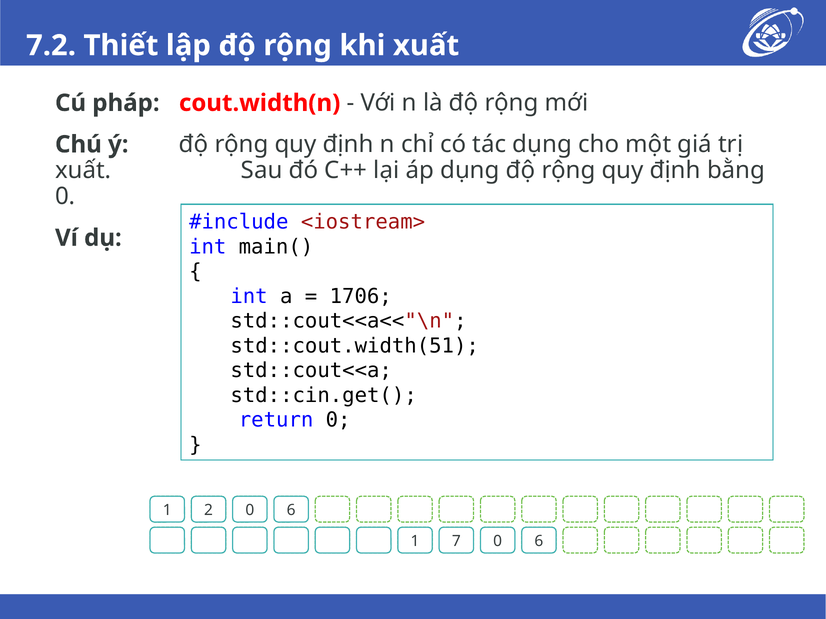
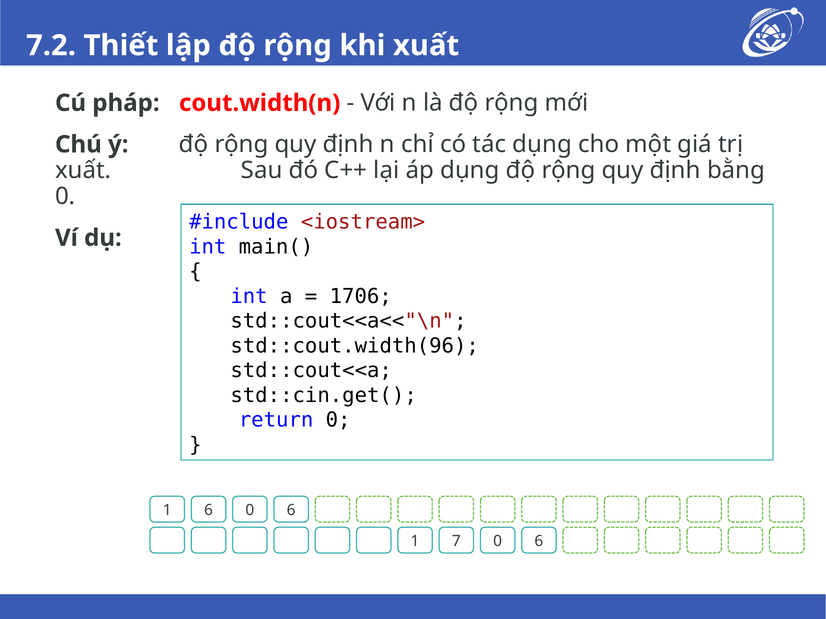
std::cout.width(51: std::cout.width(51 -> std::cout.width(96 (355, 346)
1 2: 2 -> 6 (209, 511)
